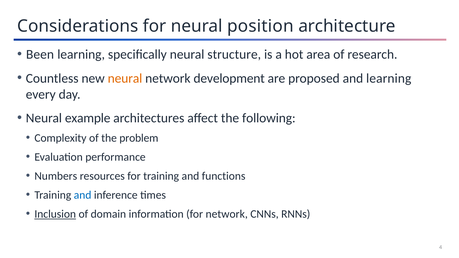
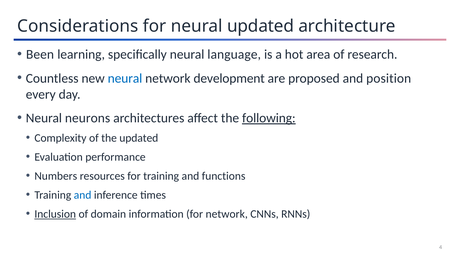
neural position: position -> updated (261, 26)
structure: structure -> language (234, 55)
neural colour: orange -> blue (125, 78)
and learning: learning -> position (389, 78)
example: example -> neurons (88, 118)
following underline: none -> present (269, 118)
the problem: problem -> updated (139, 138)
